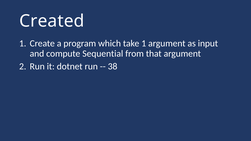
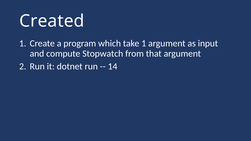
Sequential: Sequential -> Stopwatch (103, 54)
38: 38 -> 14 (113, 67)
